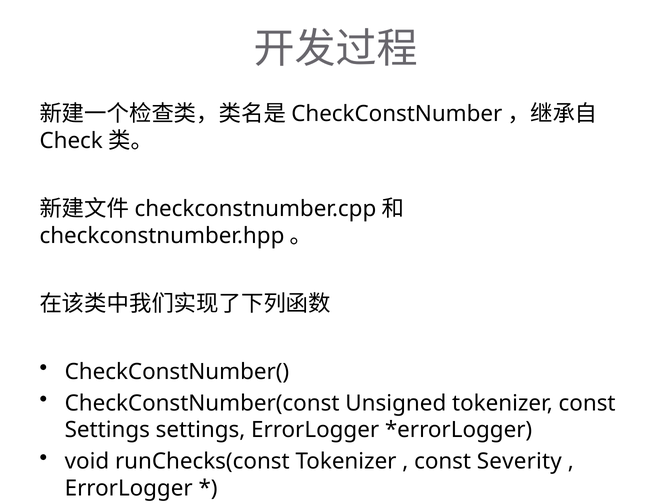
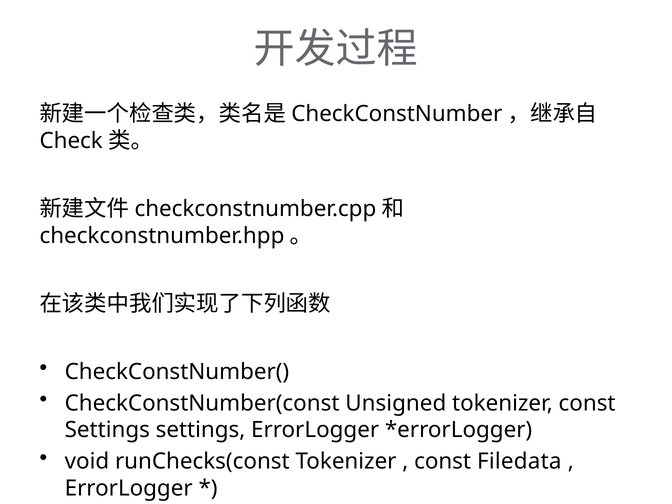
Severity: Severity -> Filedata (519, 461)
